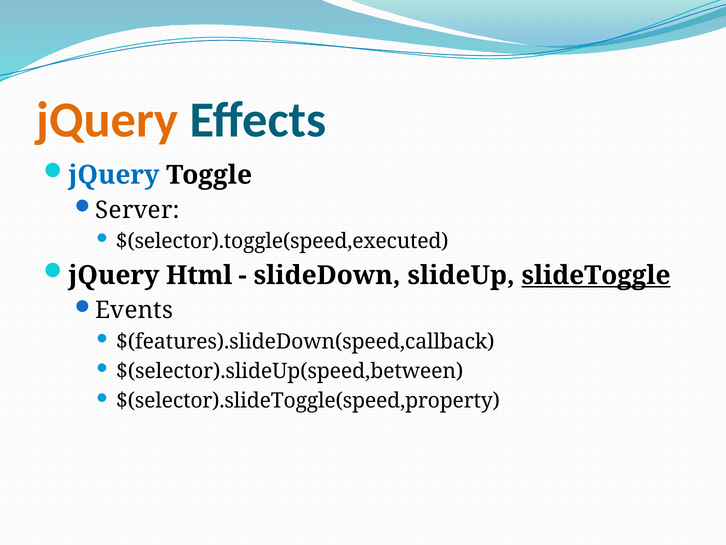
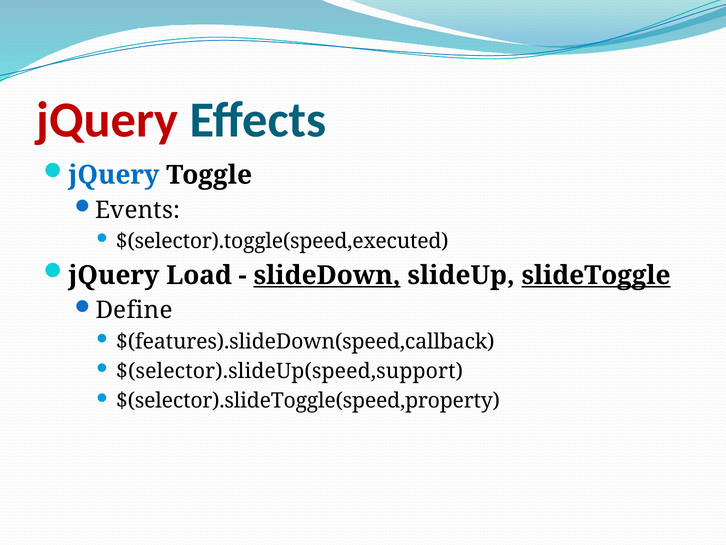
jQuery colour: orange -> red (107, 120)
Server: Server -> Events (138, 210)
Html: Html -> Load (199, 275)
slideDown underline: none -> present (327, 275)
Events: Events -> Define (134, 310)
$(selector).slideUp(speed,between: $(selector).slideUp(speed,between -> $(selector).slideUp(speed,support (290, 371)
